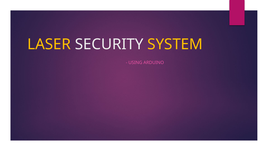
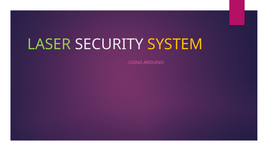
LASER colour: yellow -> light green (49, 44)
